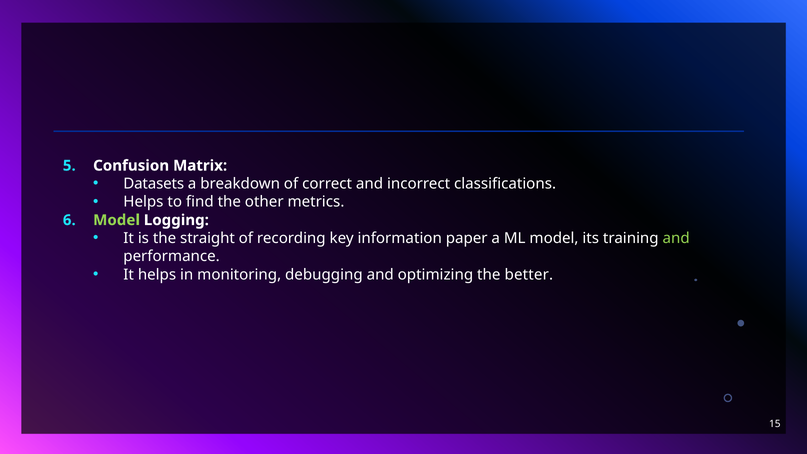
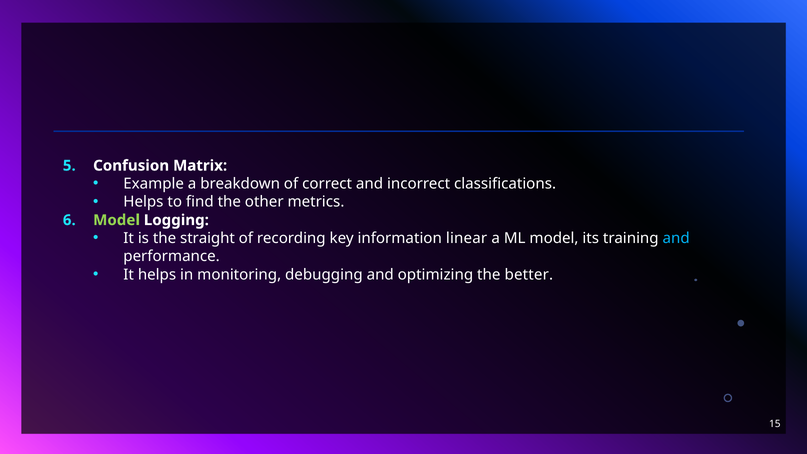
Datasets: Datasets -> Example (154, 184)
paper: paper -> linear (467, 238)
and colour: light green -> light blue (676, 238)
